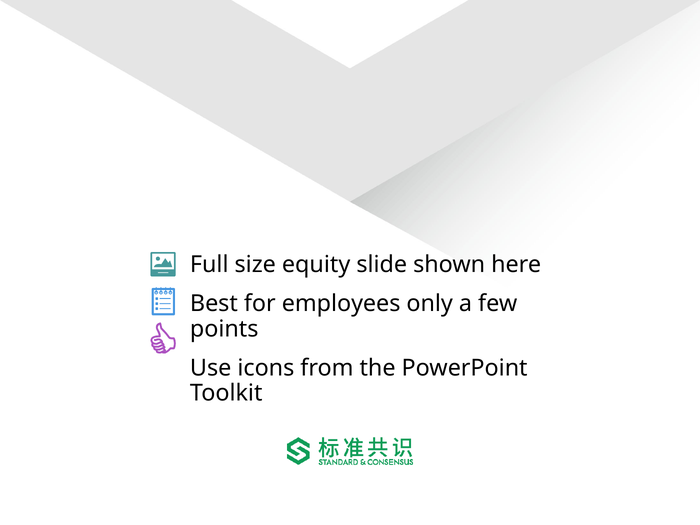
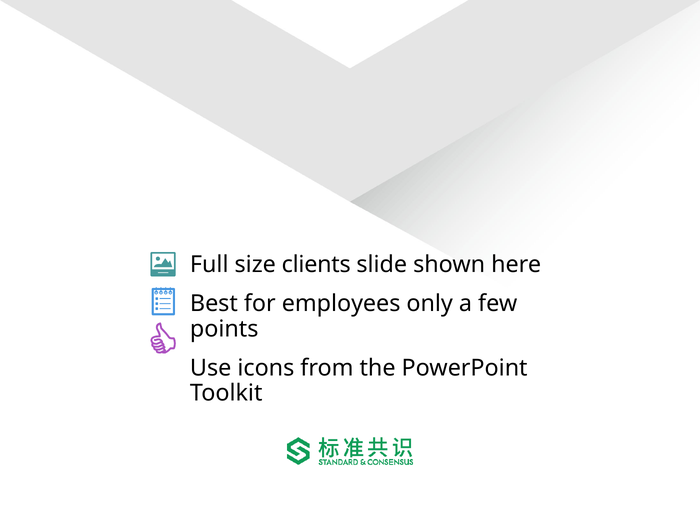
equity: equity -> clients (316, 264)
